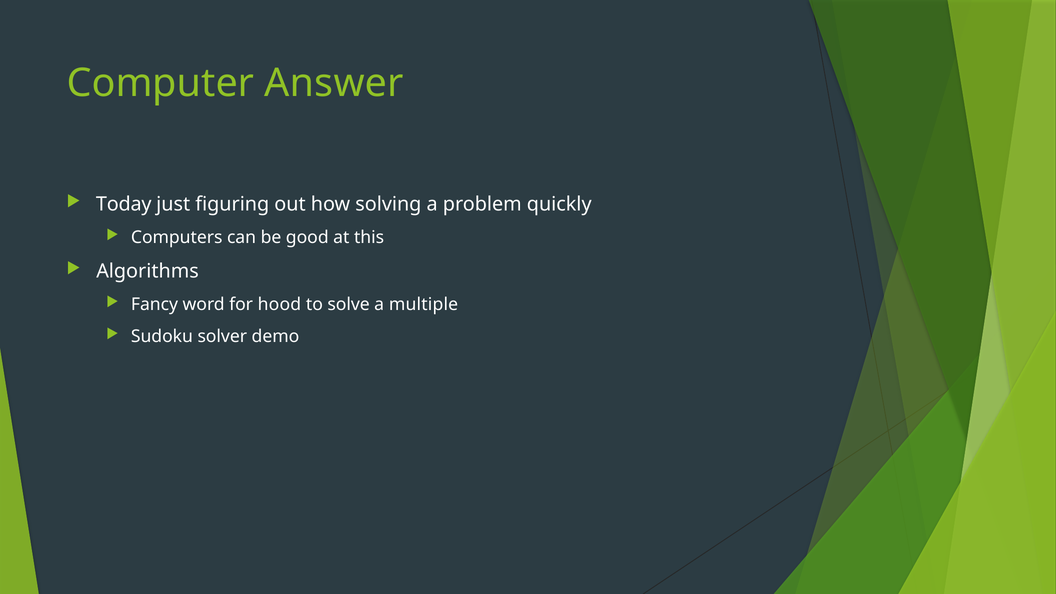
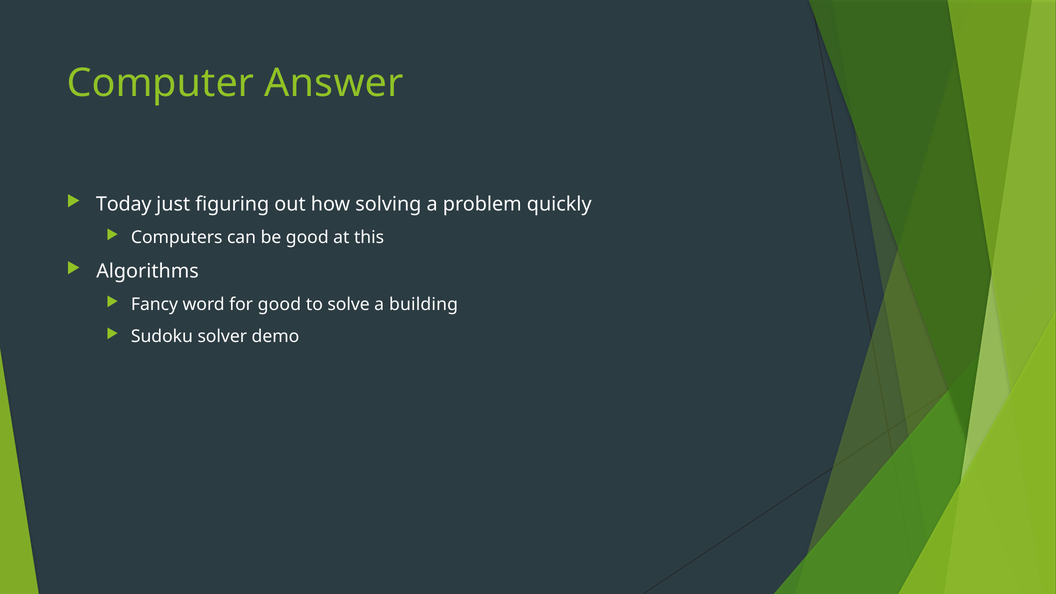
for hood: hood -> good (279, 304)
multiple: multiple -> building (424, 304)
